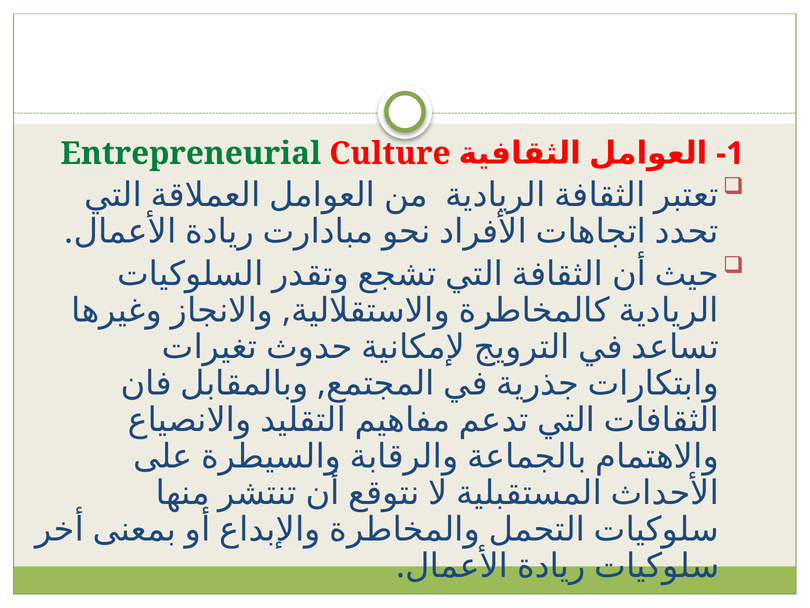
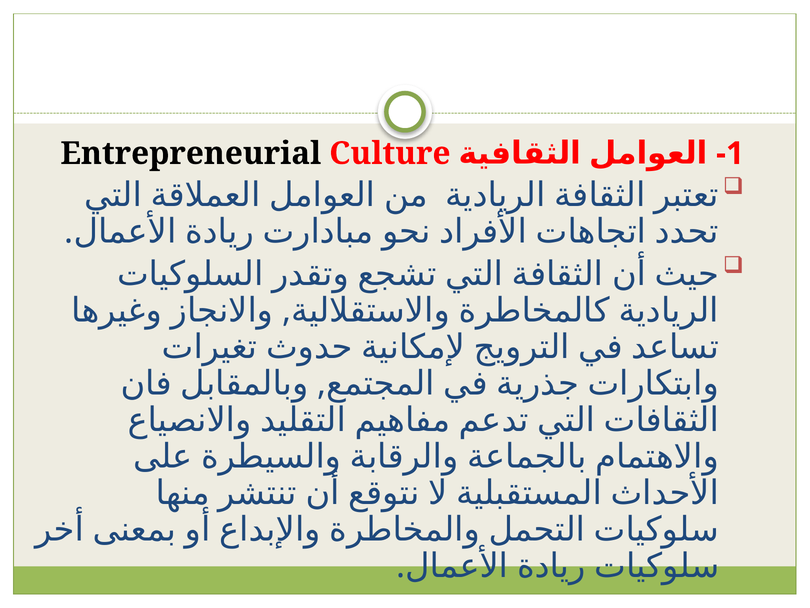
Entrepreneurial colour: green -> black (191, 153)
